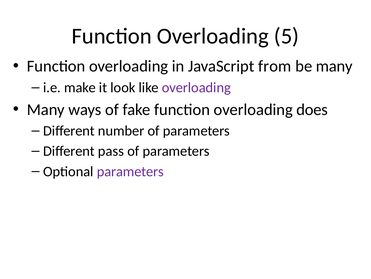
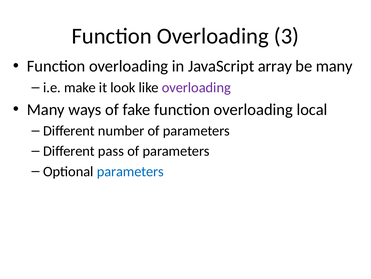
5: 5 -> 3 (287, 36)
from: from -> array (275, 66)
does: does -> local (312, 109)
parameters colour: purple -> blue (130, 171)
